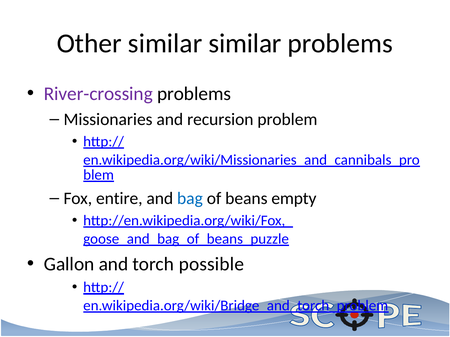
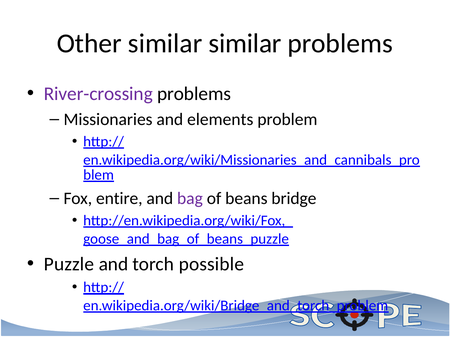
recursion: recursion -> elements (220, 119)
bag colour: blue -> purple (190, 199)
empty: empty -> bridge (294, 199)
Gallon: Gallon -> Puzzle (69, 264)
